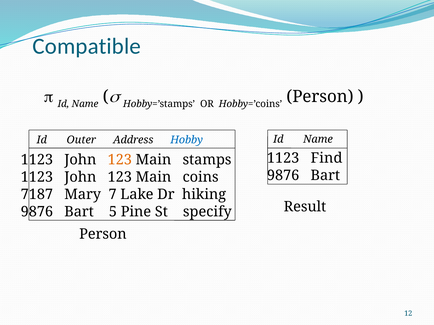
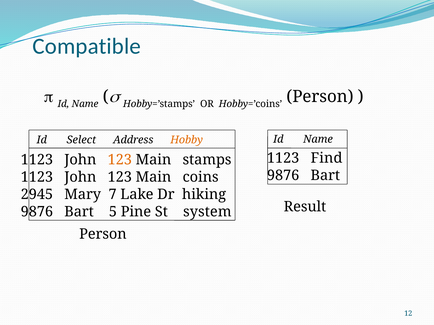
Outer: Outer -> Select (81, 140)
Hobby colour: blue -> orange (187, 140)
7187: 7187 -> 2945 (37, 195)
specify: specify -> system (207, 212)
